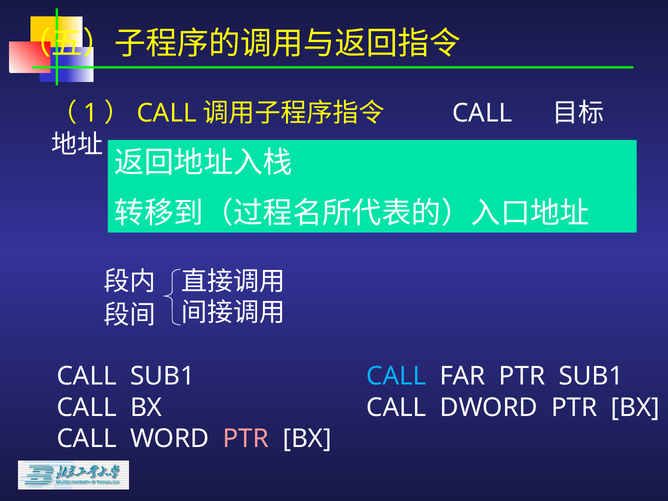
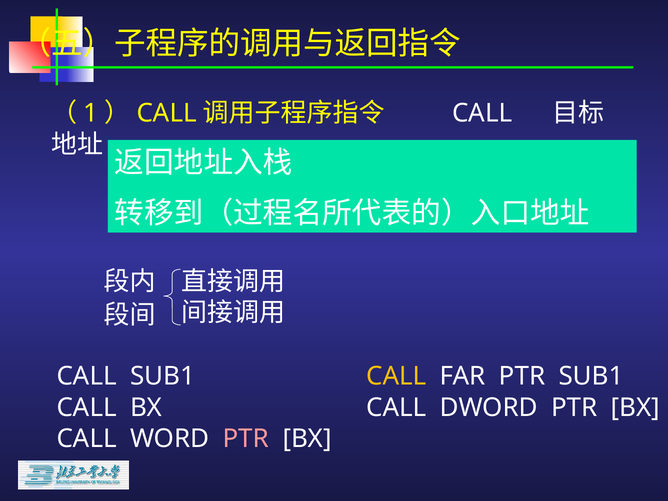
CALL colour: light blue -> yellow (396, 376)
